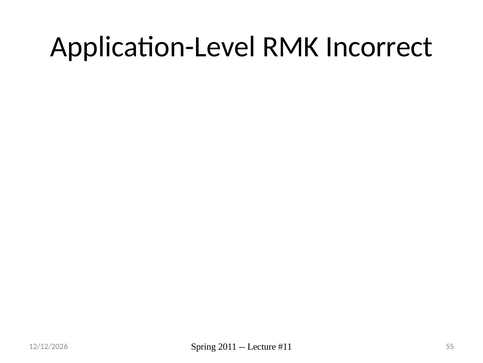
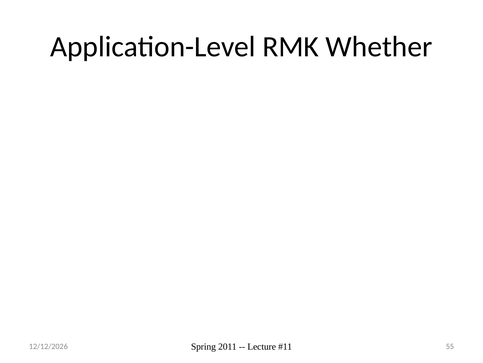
Incorrect: Incorrect -> Whether (379, 47)
